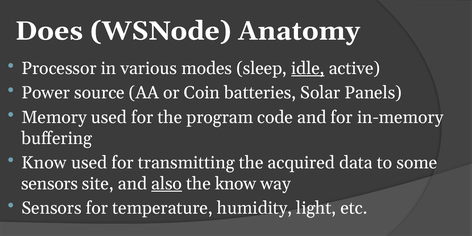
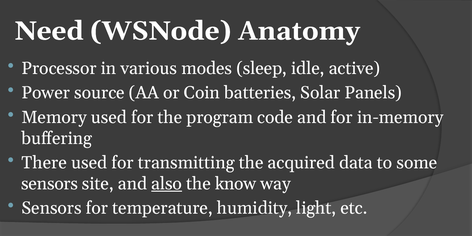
Does: Does -> Need (49, 31)
idle underline: present -> none (308, 68)
Know: Know -> There (44, 163)
